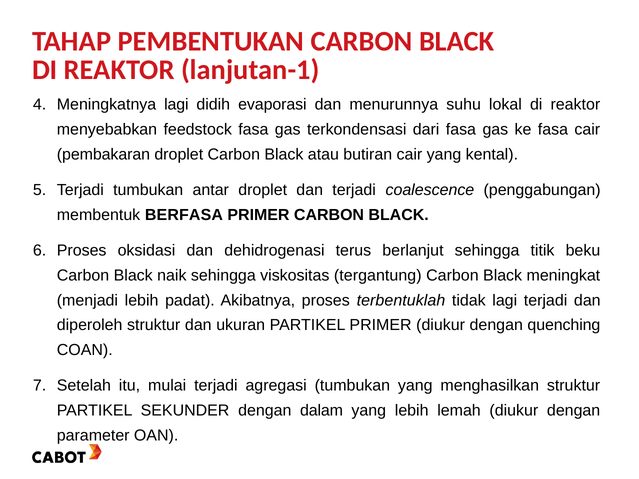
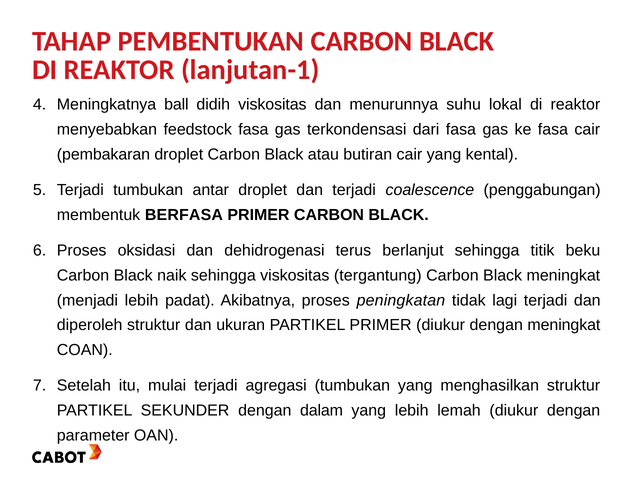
Meningkatnya lagi: lagi -> ball (176, 105)
didih evaporasi: evaporasi -> viskositas (272, 105)
terbentuklah: terbentuklah -> peningkatan (401, 300)
dengan quenching: quenching -> meningkat (564, 325)
